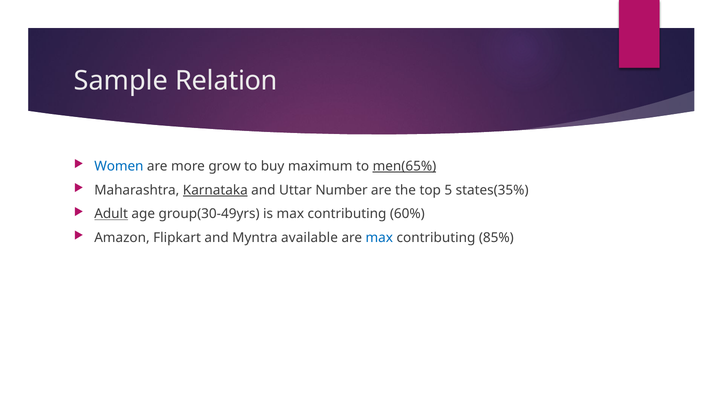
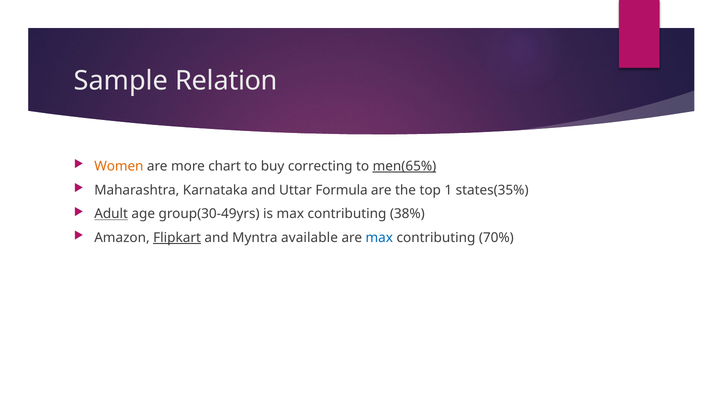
Women colour: blue -> orange (119, 166)
grow: grow -> chart (225, 166)
maximum: maximum -> correcting (320, 166)
Karnataka underline: present -> none (215, 190)
Number: Number -> Formula (342, 190)
5: 5 -> 1 (448, 190)
60%: 60% -> 38% (407, 214)
Flipkart underline: none -> present (177, 238)
85%: 85% -> 70% (496, 238)
